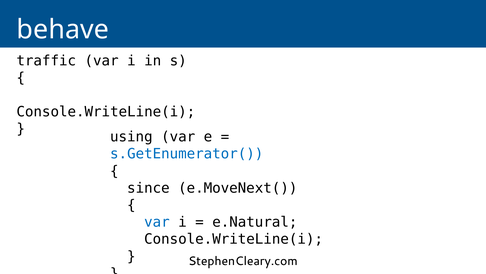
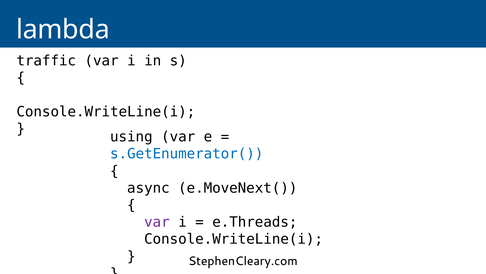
behave: behave -> lambda (63, 29)
since: since -> async (148, 188)
var colour: blue -> purple (157, 222)
e.Natural: e.Natural -> e.Threads (255, 222)
